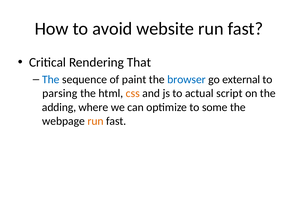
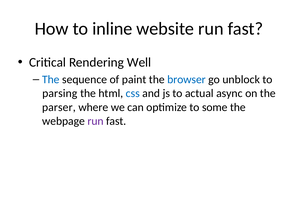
avoid: avoid -> inline (112, 29)
That: That -> Well (139, 63)
external: external -> unblock (241, 80)
css colour: orange -> blue (133, 94)
script: script -> async (229, 94)
adding: adding -> parser (59, 107)
run colour: orange -> purple (96, 121)
